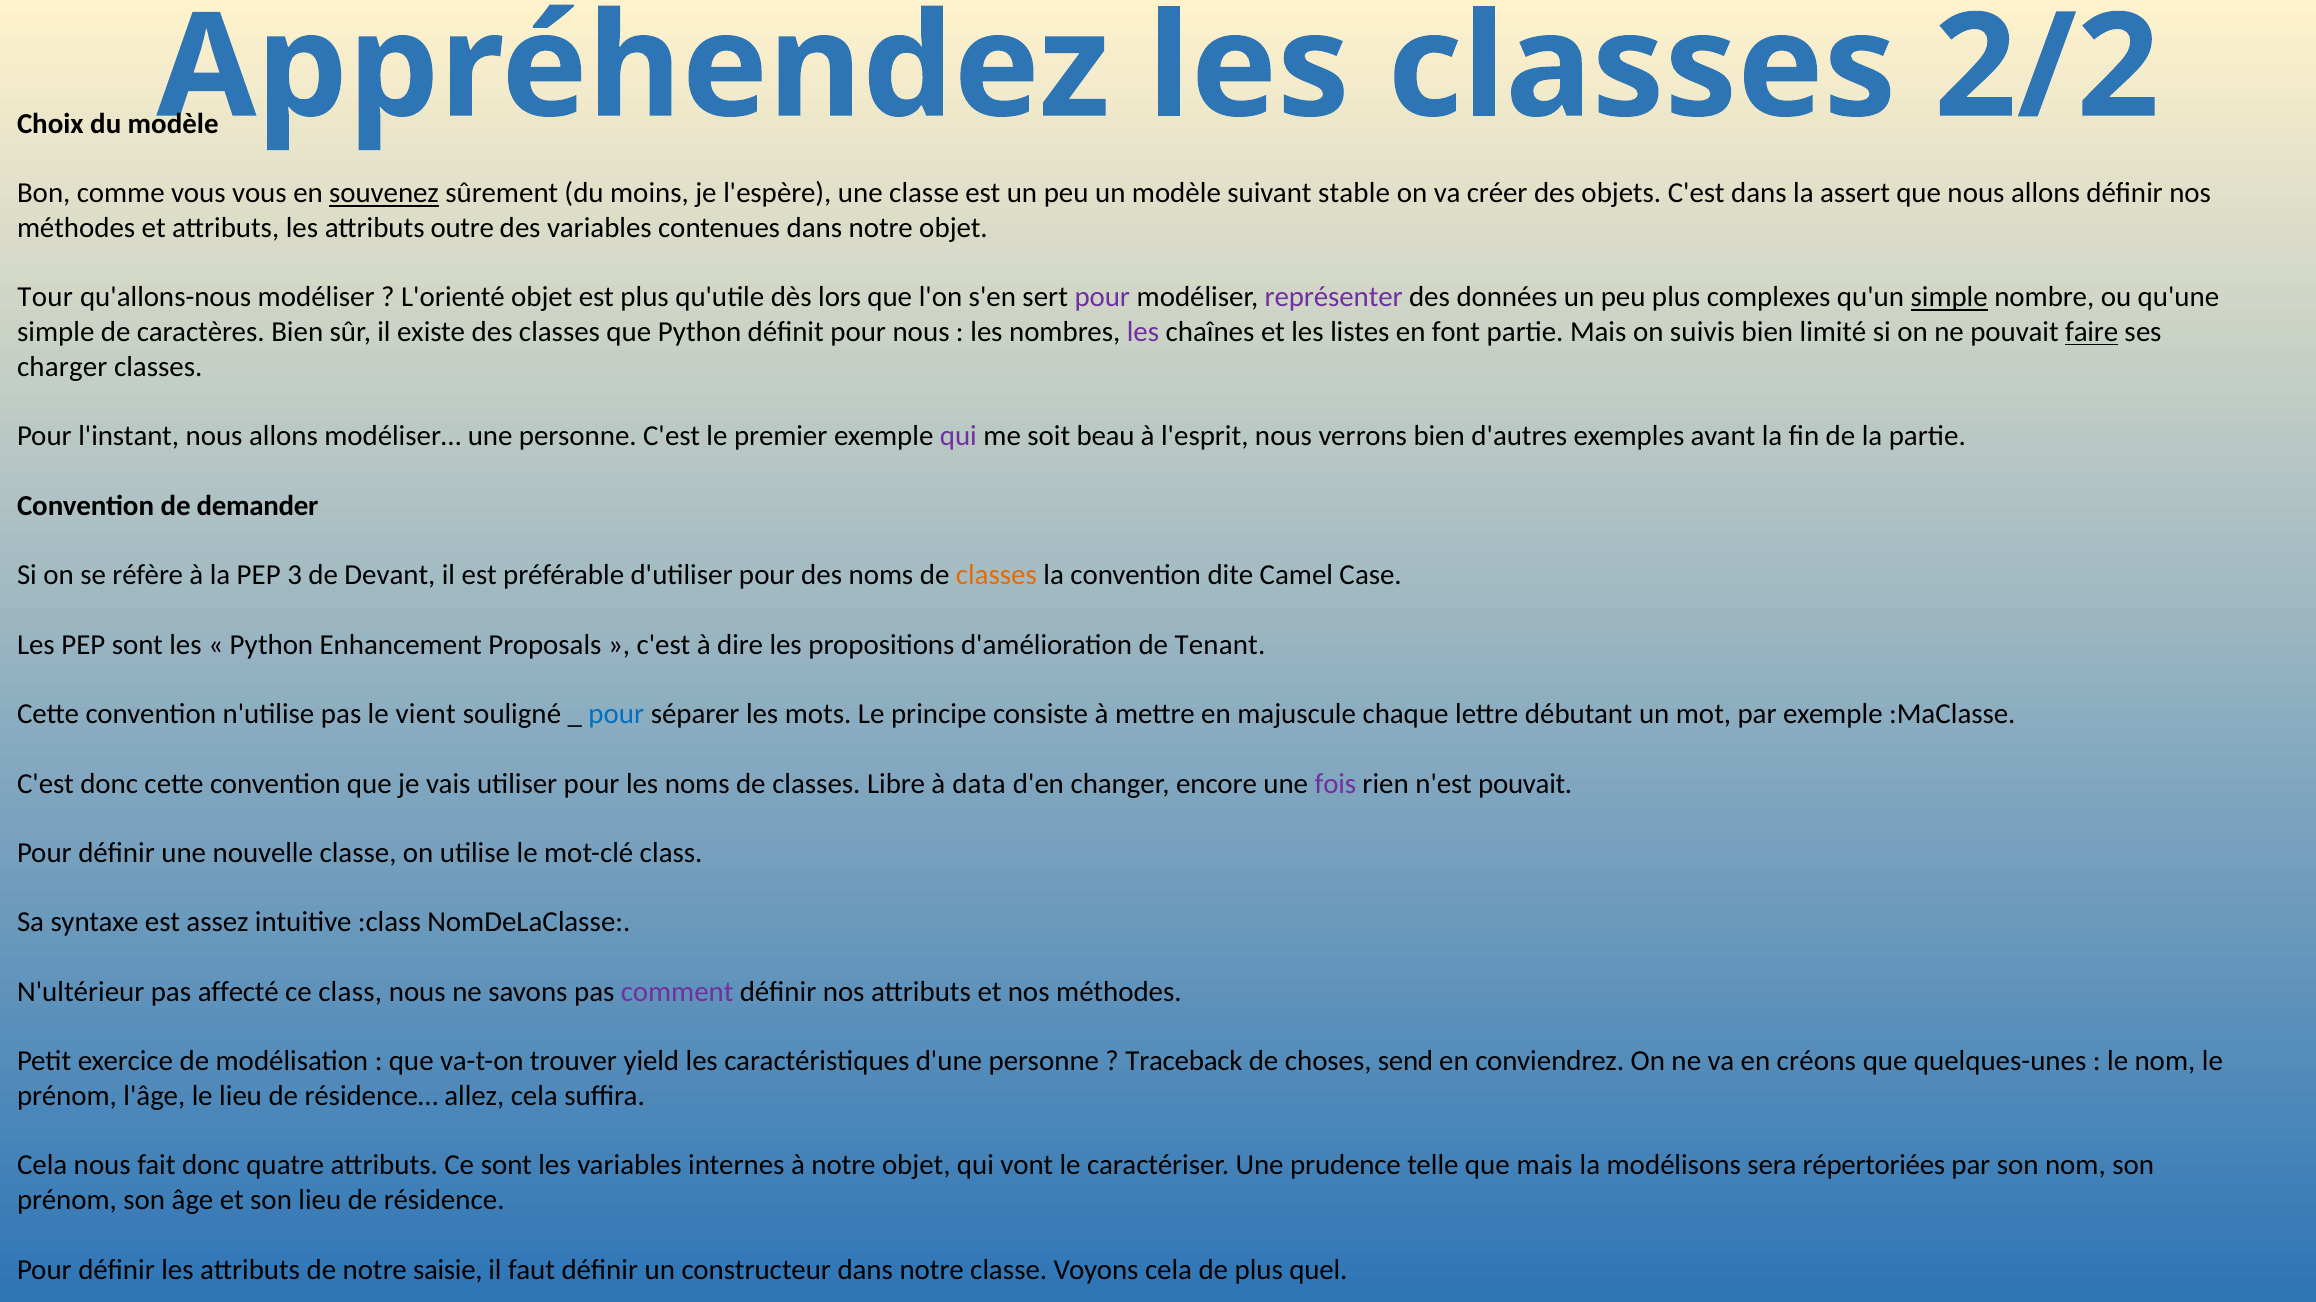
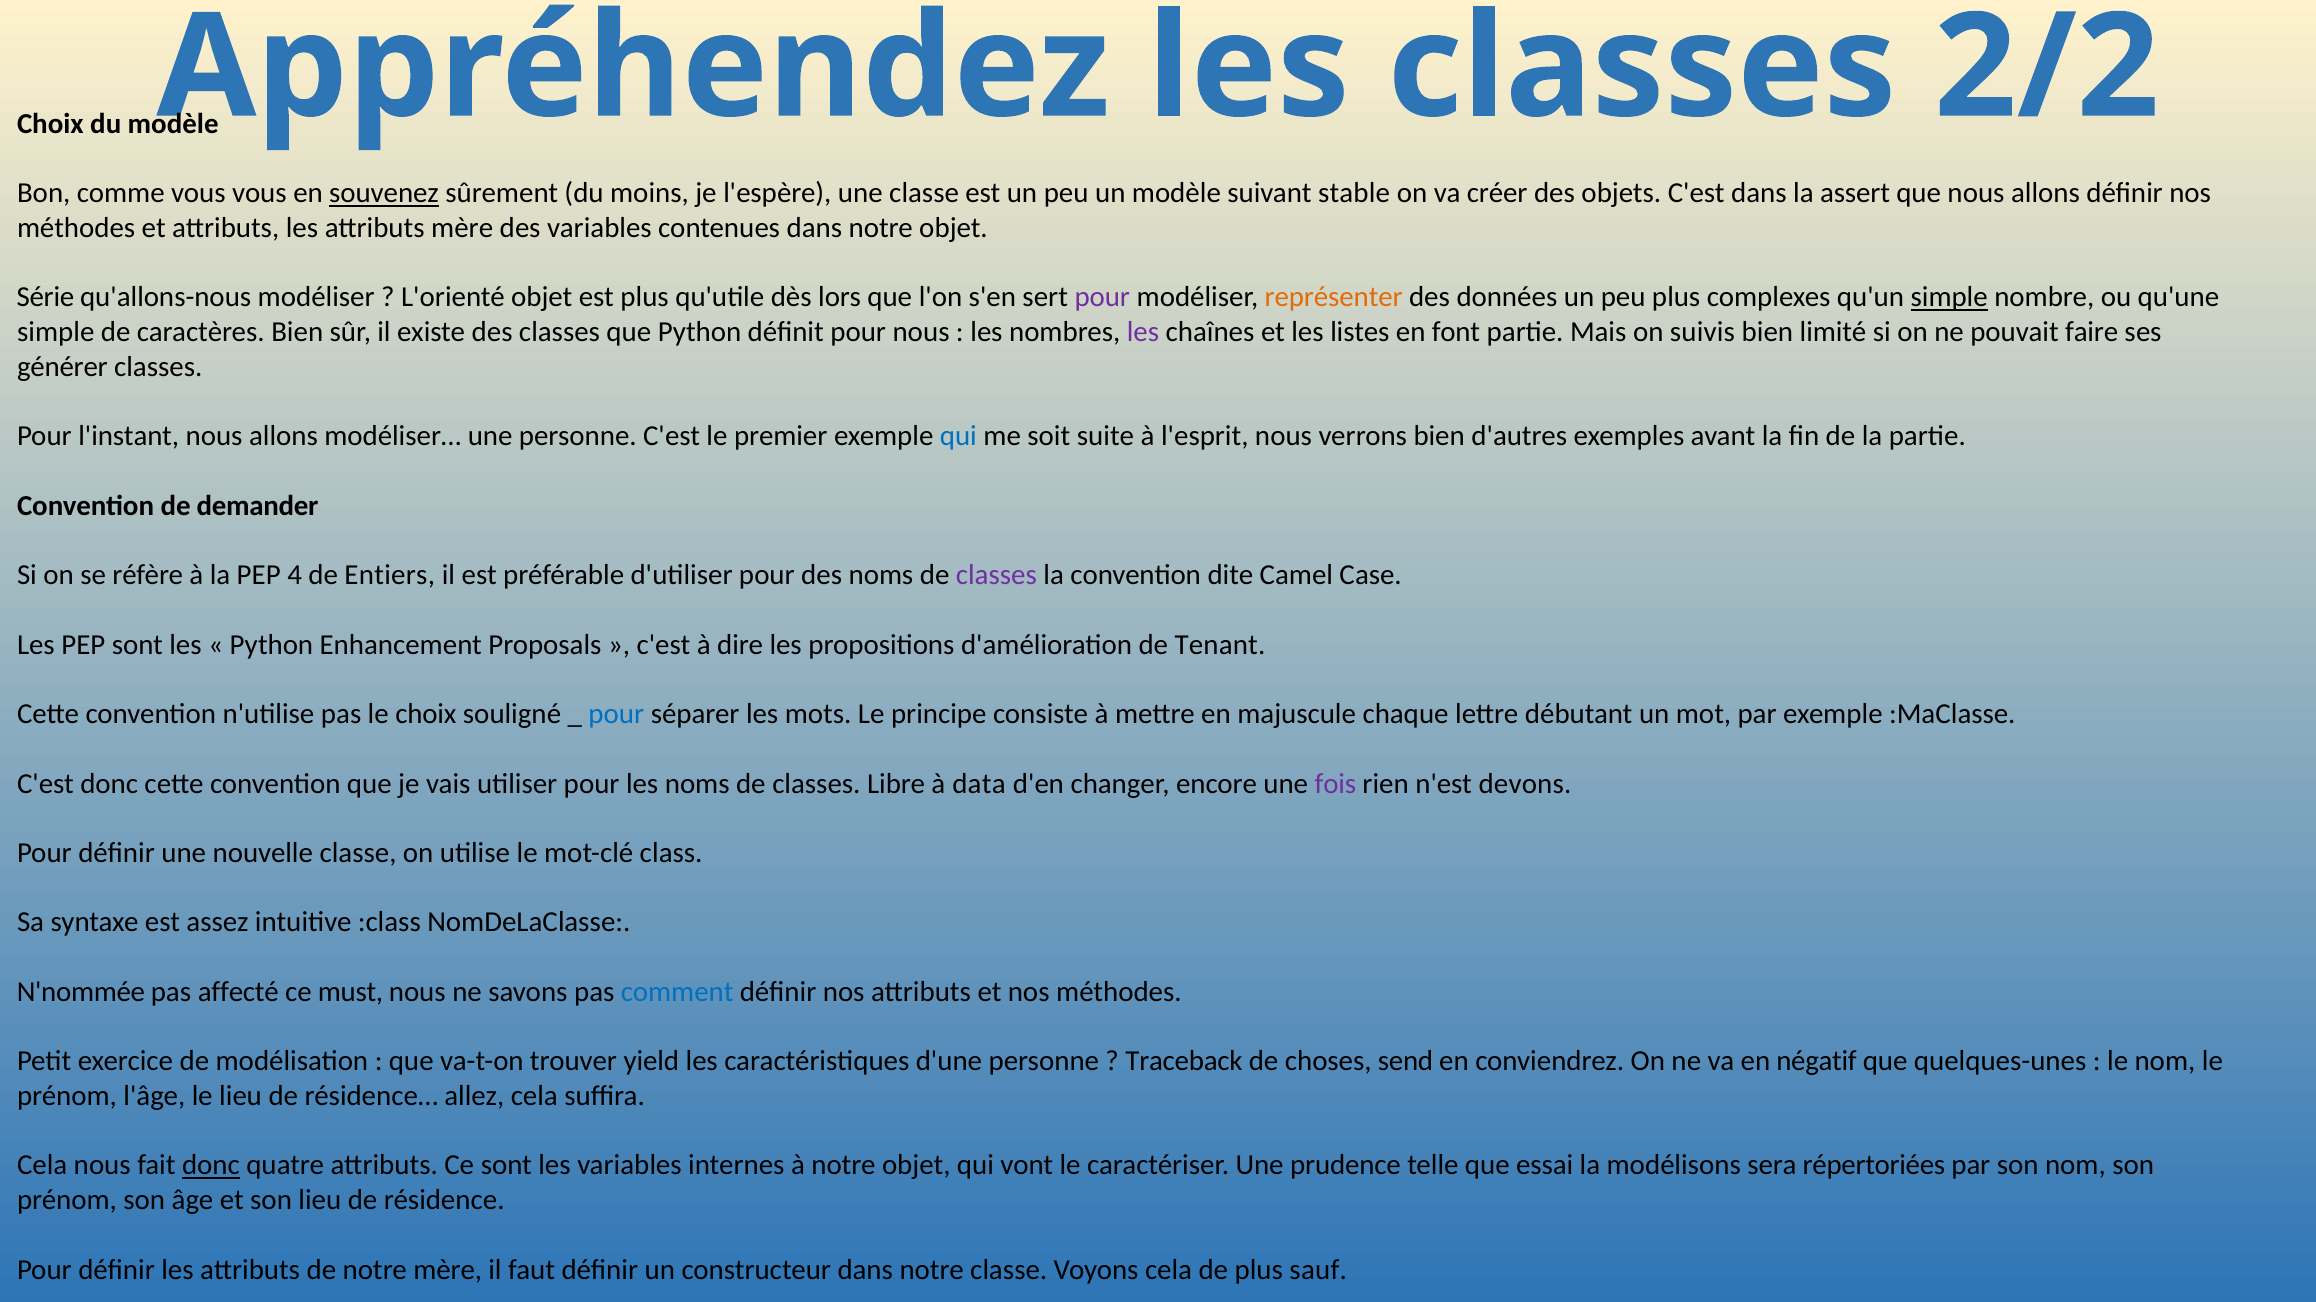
attributs outre: outre -> mère (462, 228)
Tour: Tour -> Série (45, 298)
représenter colour: purple -> orange (1334, 298)
faire underline: present -> none (2092, 332)
charger: charger -> générer (62, 367)
qui colour: purple -> blue (958, 437)
beau: beau -> suite (1105, 437)
3: 3 -> 4 (295, 575)
Devant: Devant -> Entiers (390, 575)
classes colour: orange -> purple (996, 575)
le vient: vient -> choix (426, 714)
n'est pouvait: pouvait -> devons (1525, 784)
N'ultérieur: N'ultérieur -> N'nommée (81, 992)
ce class: class -> must (350, 992)
comment colour: purple -> blue (677, 992)
créons: créons -> négatif (1817, 1062)
donc underline: none -> present (211, 1166)
que mais: mais -> essai (1545, 1166)
notre saisie: saisie -> mère (448, 1270)
quel: quel -> sauf (1318, 1270)
